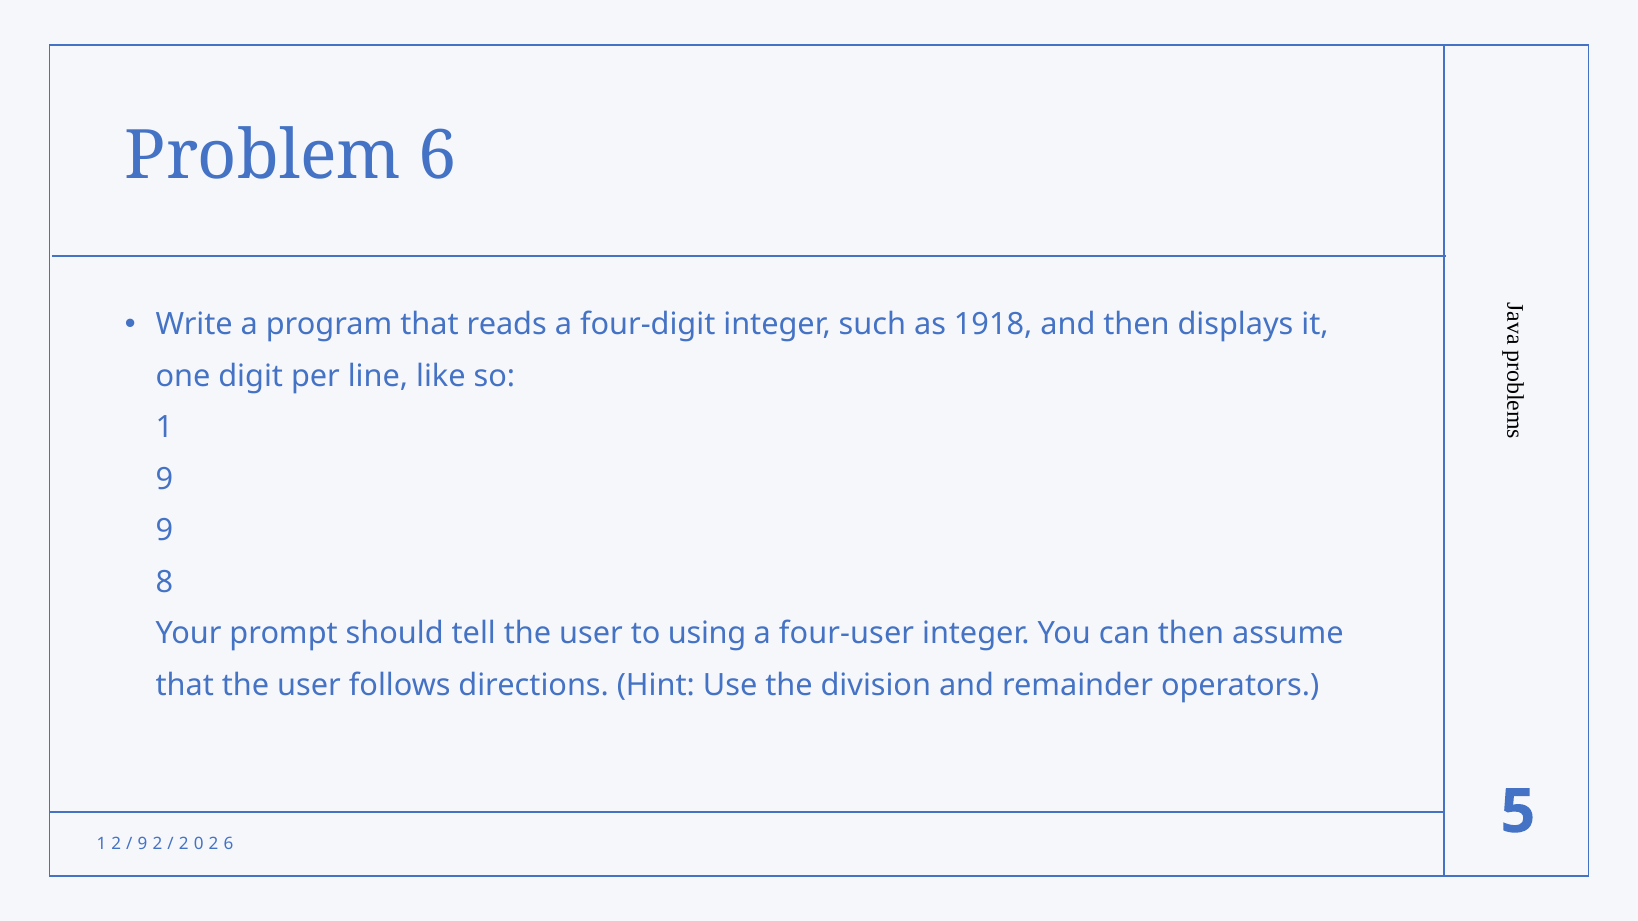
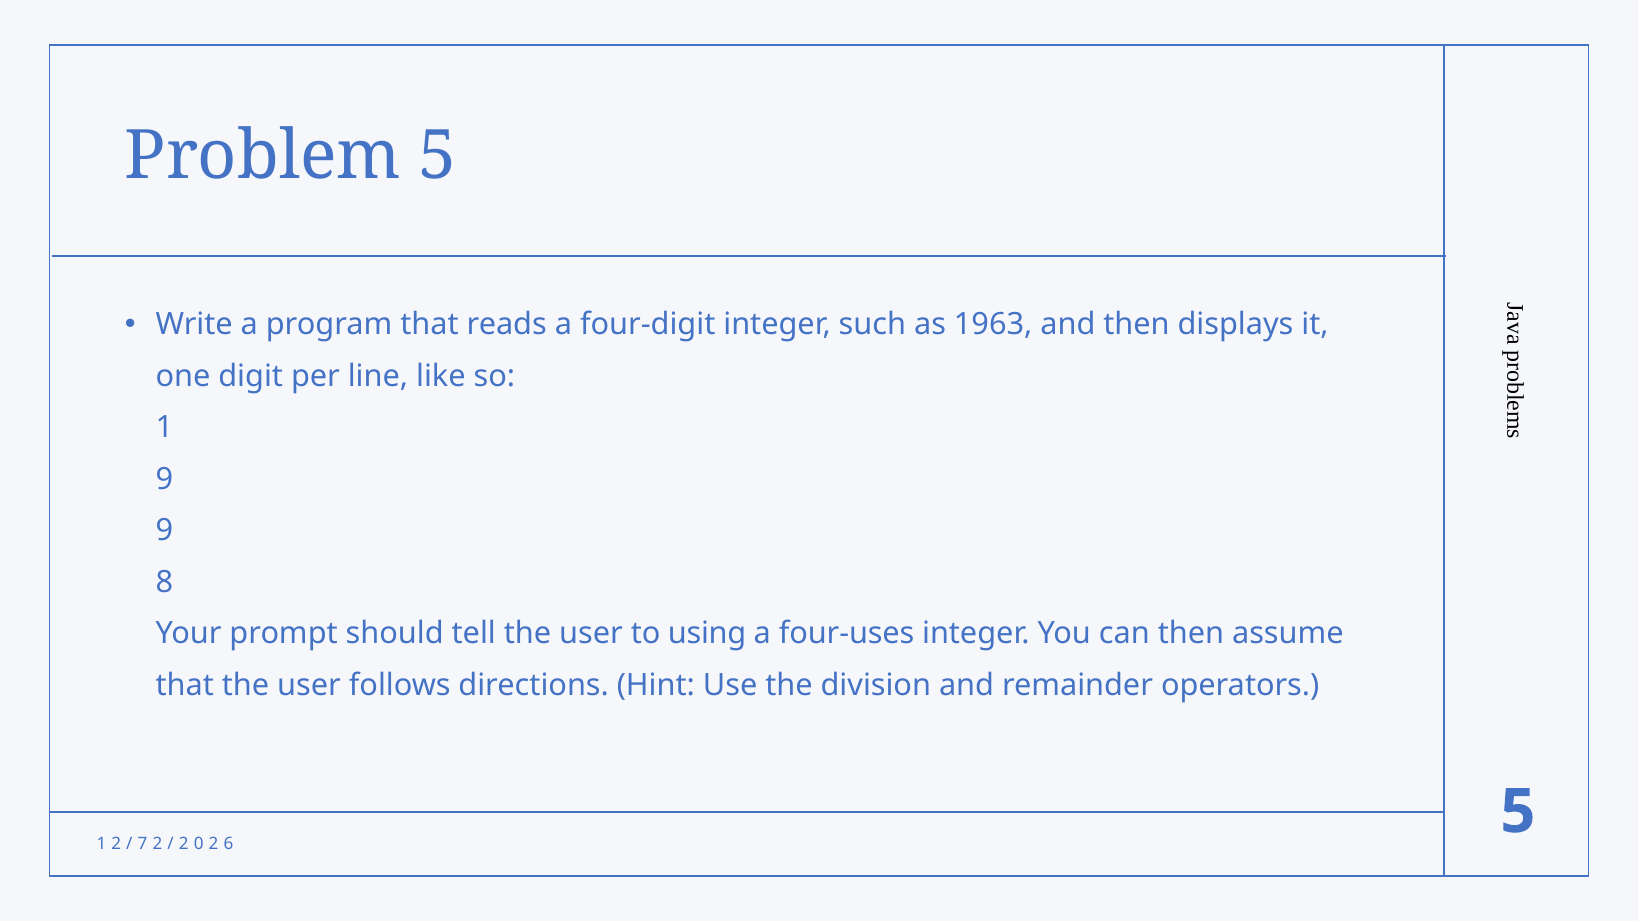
Problem 6: 6 -> 5 (438, 156)
1918: 1918 -> 1963 (993, 325)
four-user: four-user -> four-uses (847, 634)
9: 9 -> 7 (143, 844)
